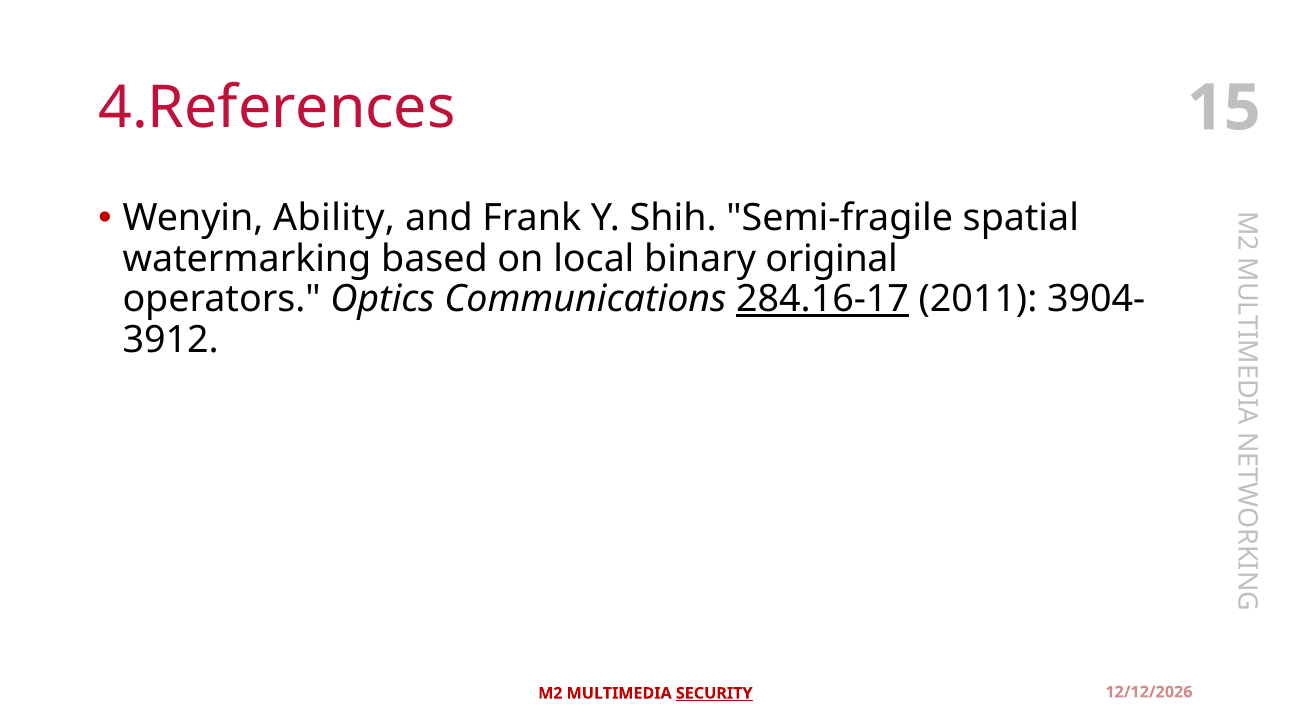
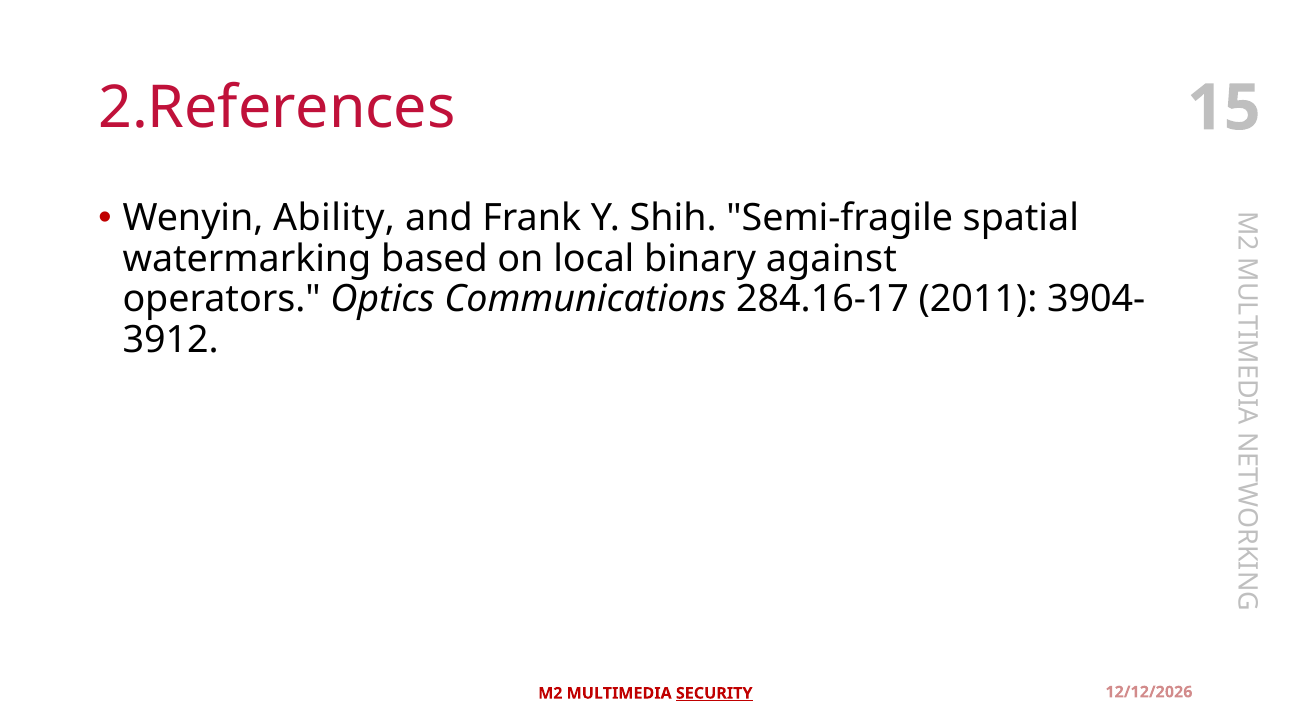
4.References: 4.References -> 2.References (277, 108)
original: original -> against (831, 259)
284.16-17 underline: present -> none (823, 299)
